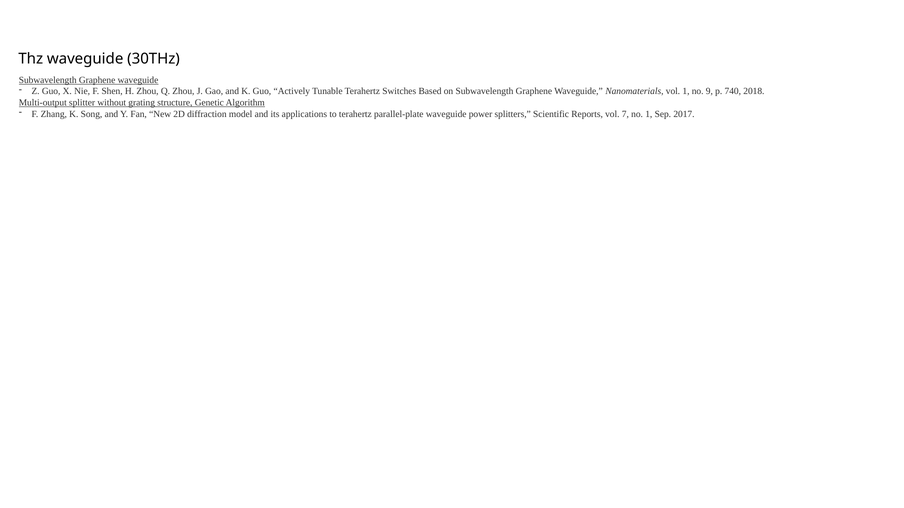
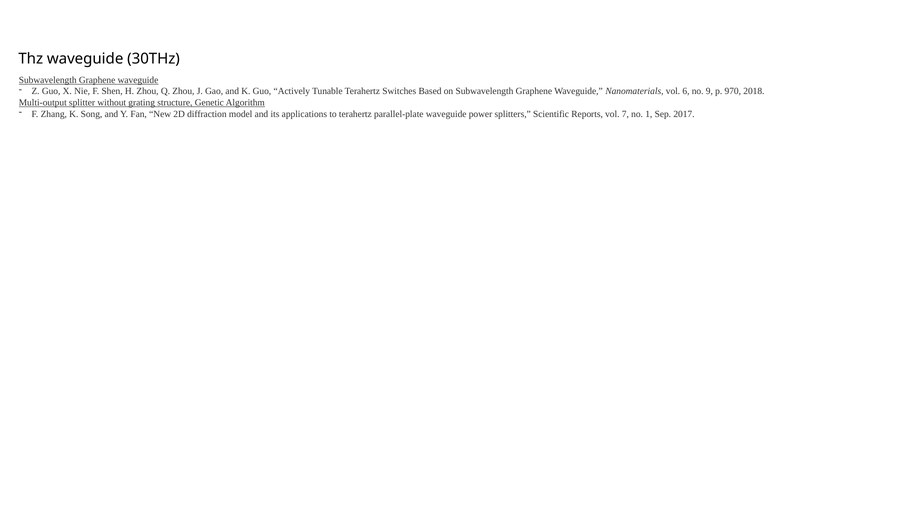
vol 1: 1 -> 6 (686, 91)
740: 740 -> 970 (733, 91)
